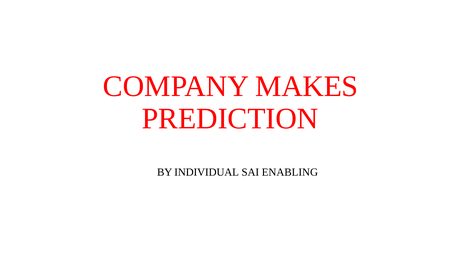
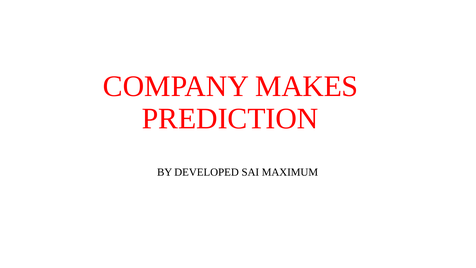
INDIVIDUAL: INDIVIDUAL -> DEVELOPED (207, 172)
ENABLING: ENABLING -> MAXIMUM (290, 172)
